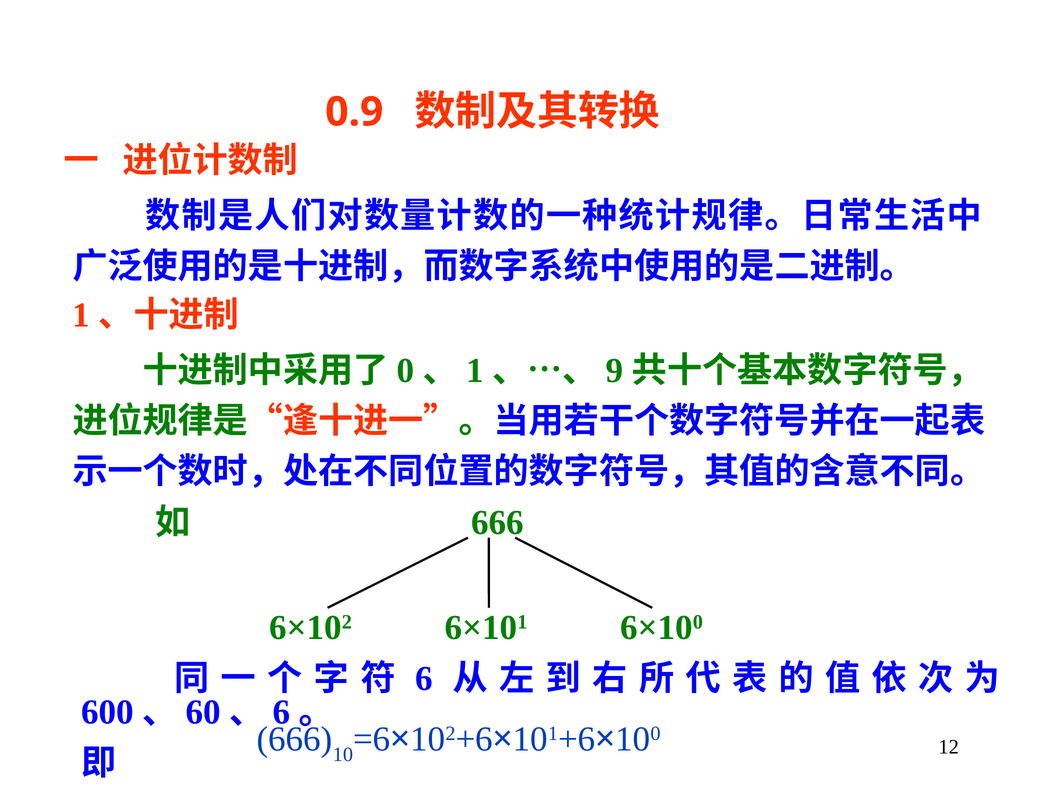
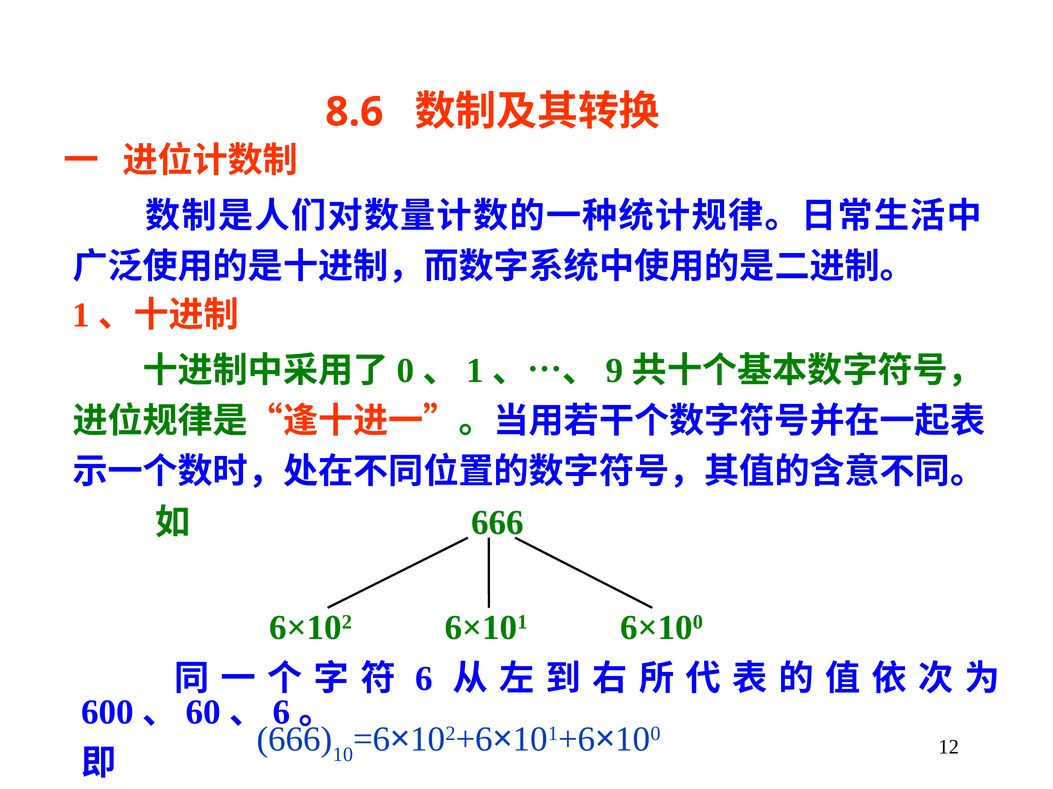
0.9: 0.9 -> 8.6 (354, 112)
